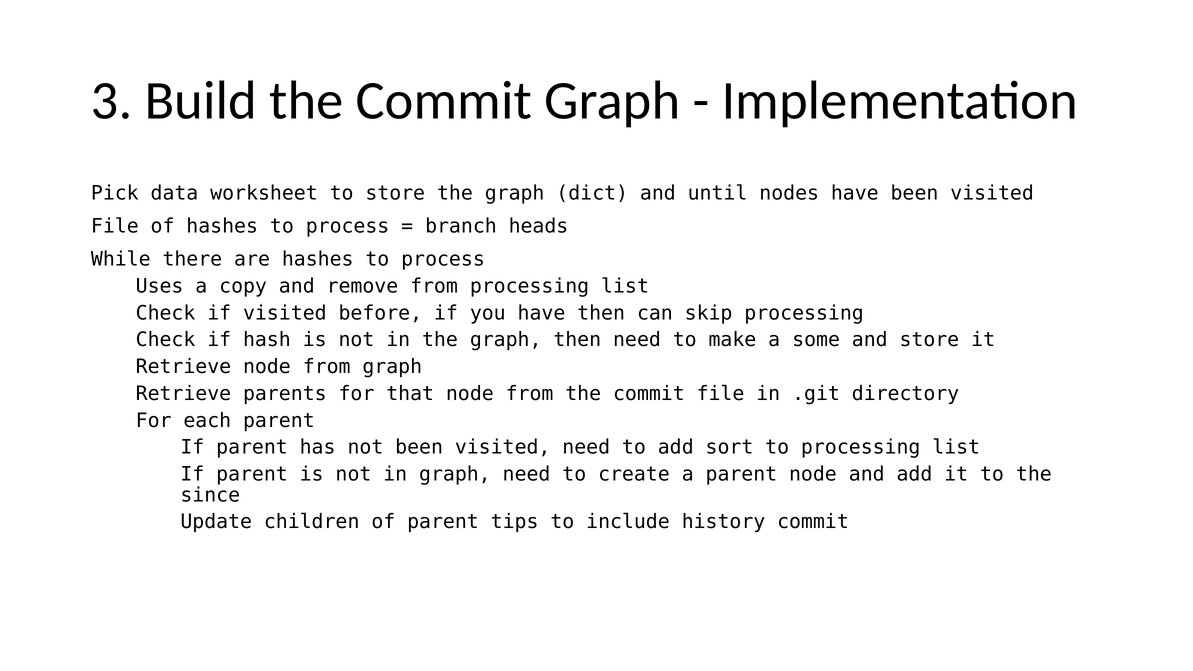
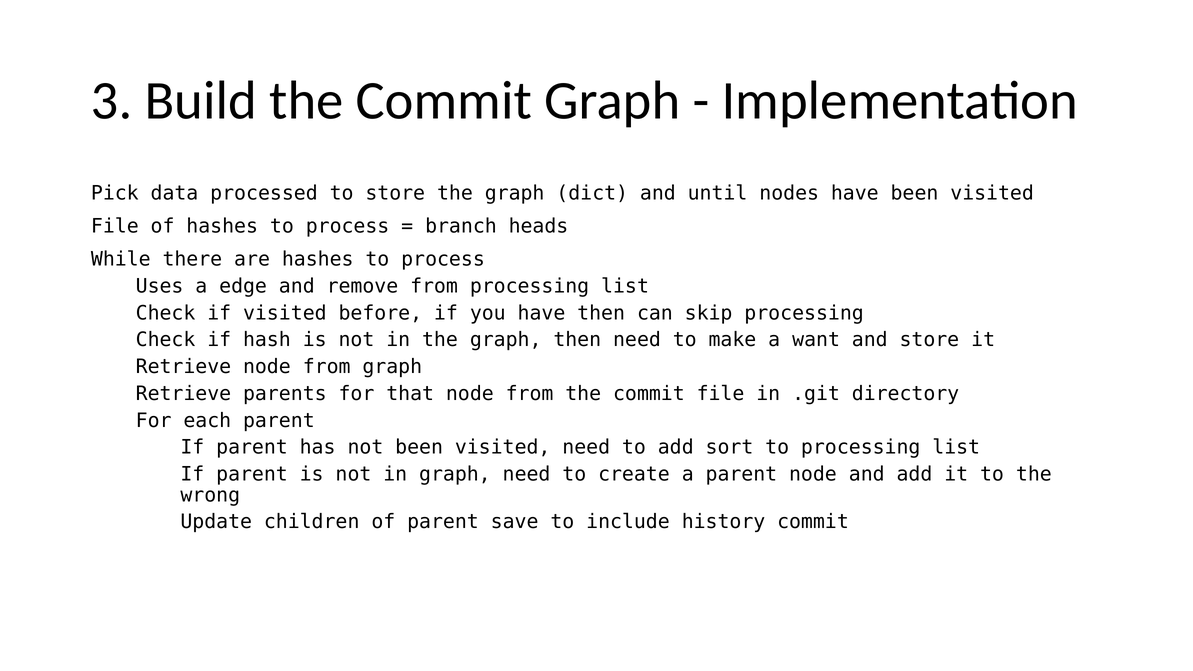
worksheet: worksheet -> processed (264, 193)
copy: copy -> edge (243, 286)
some: some -> want (816, 340)
since: since -> wrong (210, 495)
tips: tips -> save (515, 522)
